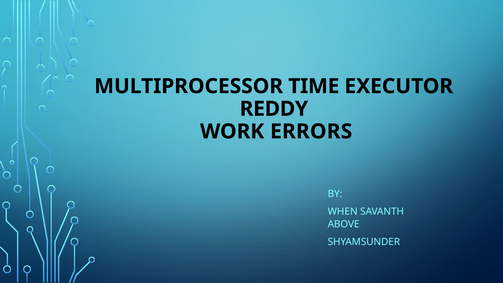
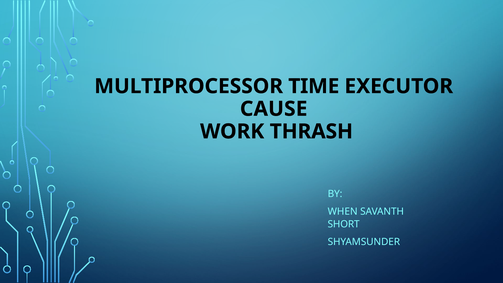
REDDY: REDDY -> CAUSE (274, 109)
ERRORS: ERRORS -> THRASH (311, 131)
ABOVE: ABOVE -> SHORT (344, 224)
